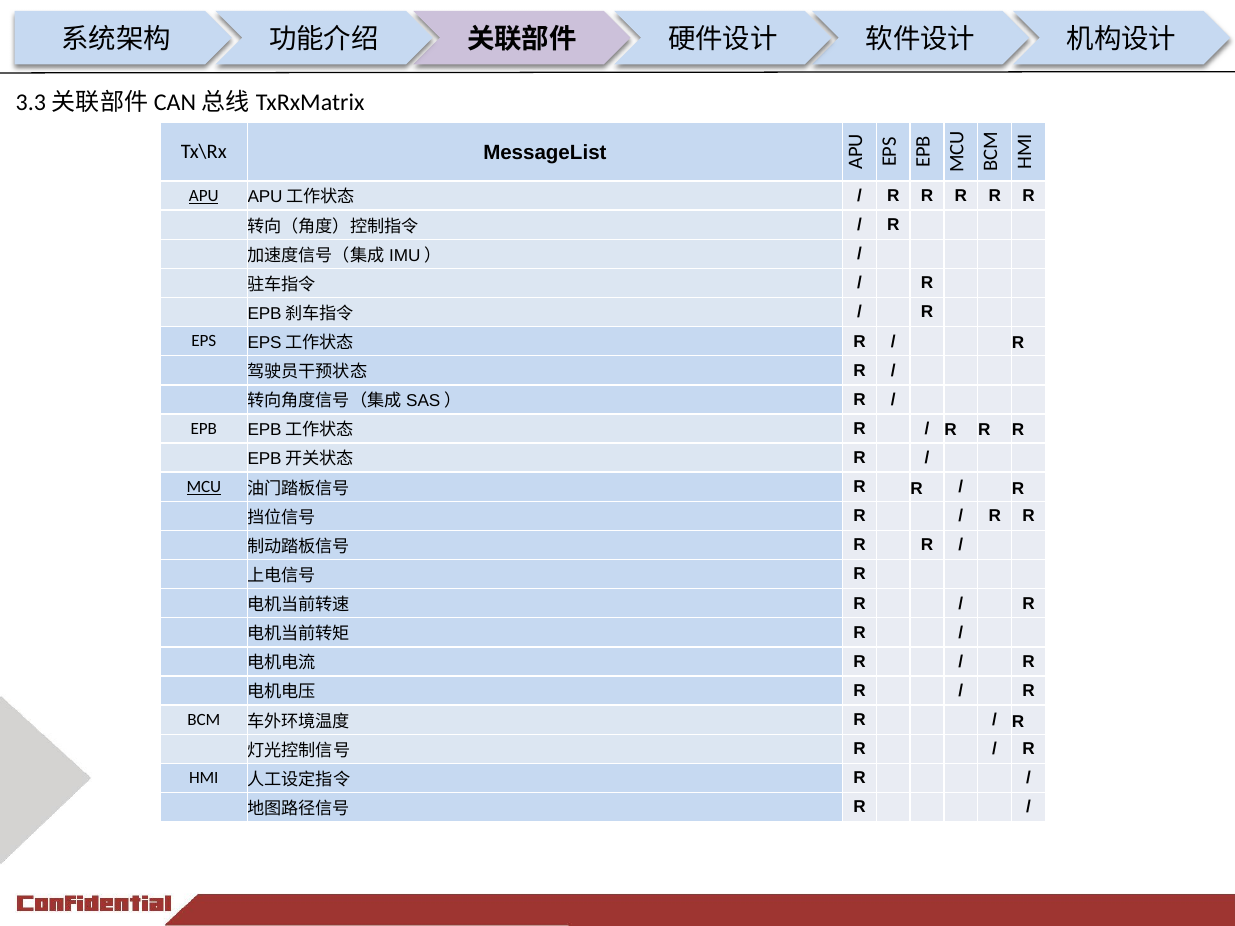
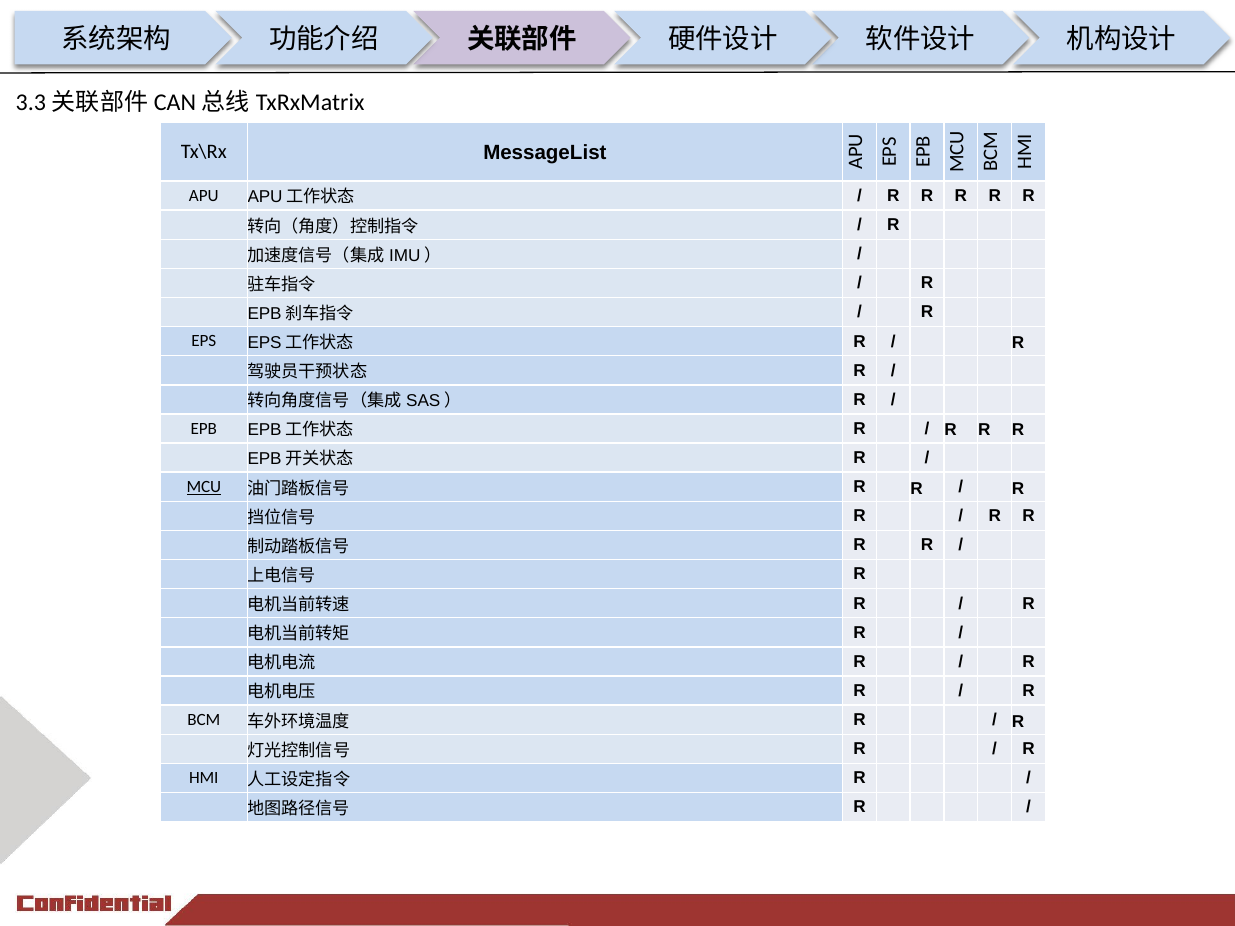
APU underline: present -> none (204, 196)
